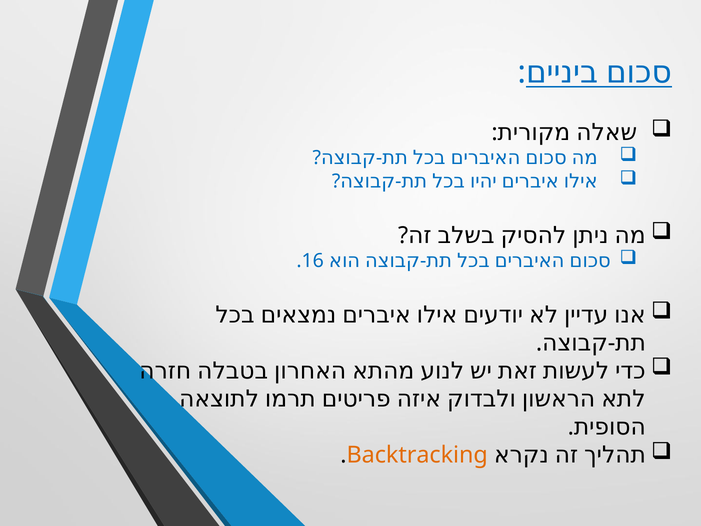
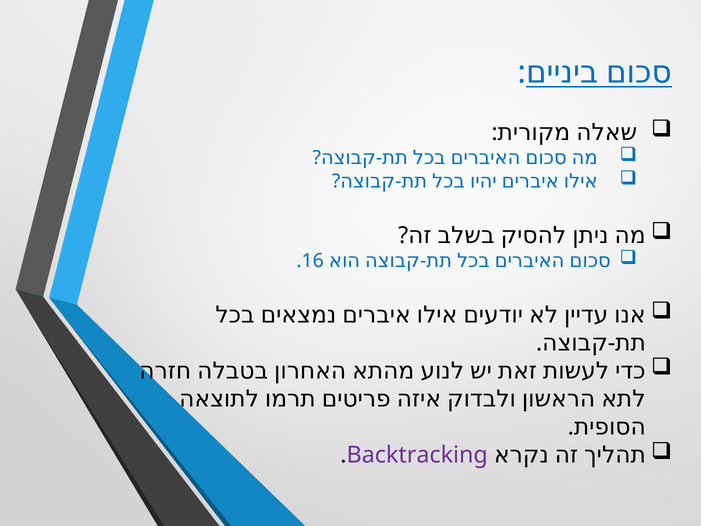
Backtracking colour: orange -> purple (417, 455)
